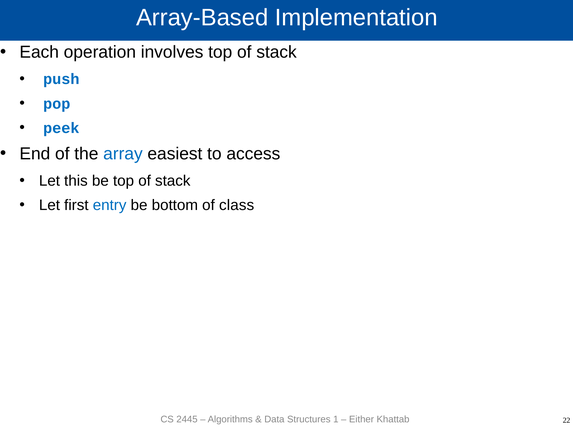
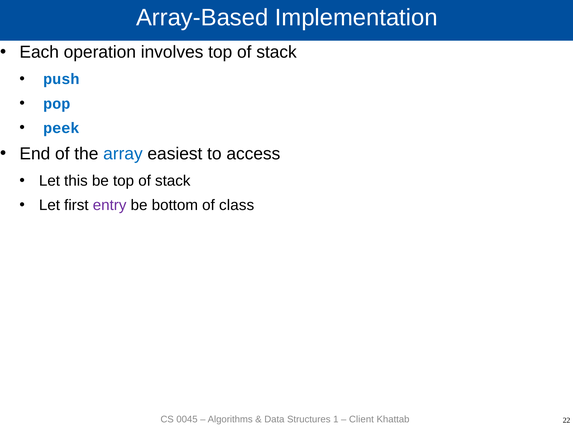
entry colour: blue -> purple (110, 205)
2445: 2445 -> 0045 (187, 419)
Either: Either -> Client (361, 419)
